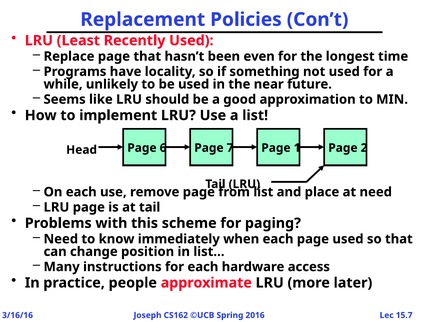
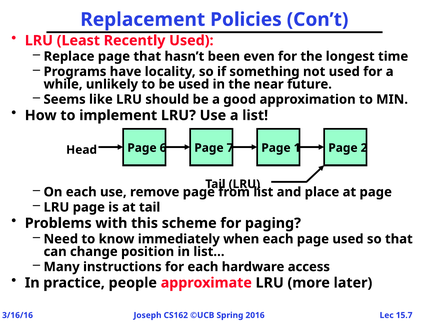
at need: need -> page (376, 192)
